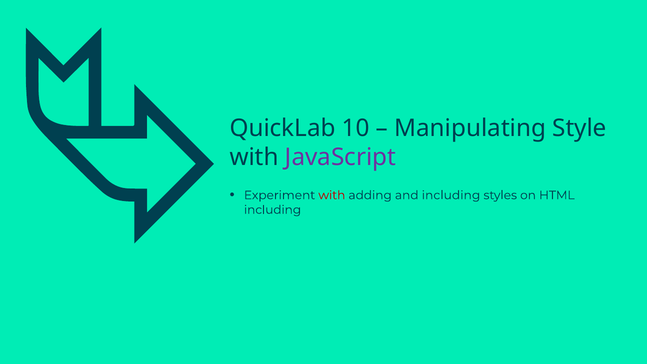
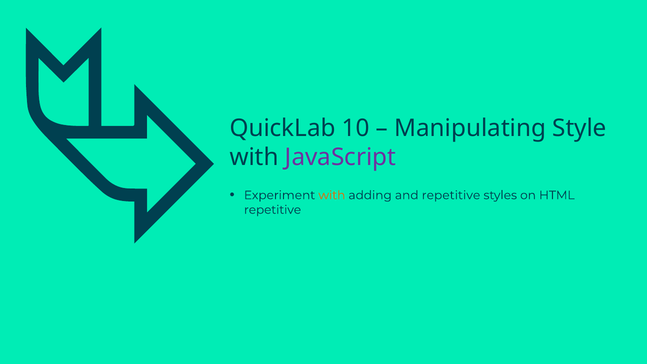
with colour: red -> orange (332, 195)
and including: including -> repetitive (451, 195)
including: including -> repetitive (273, 210)
